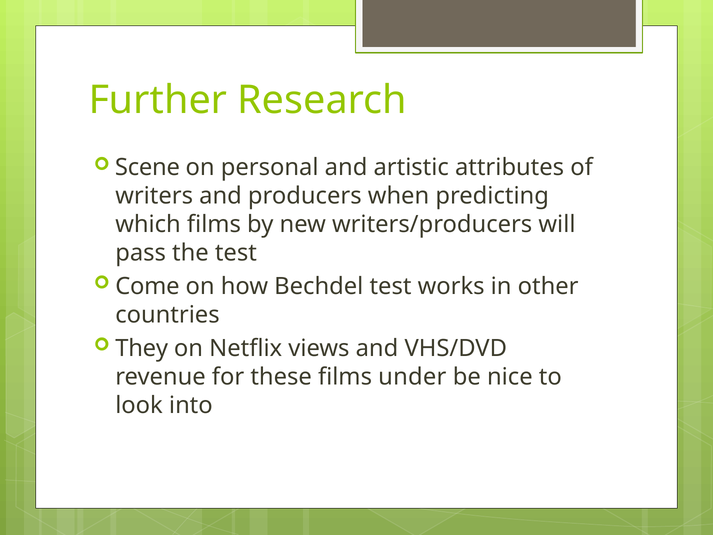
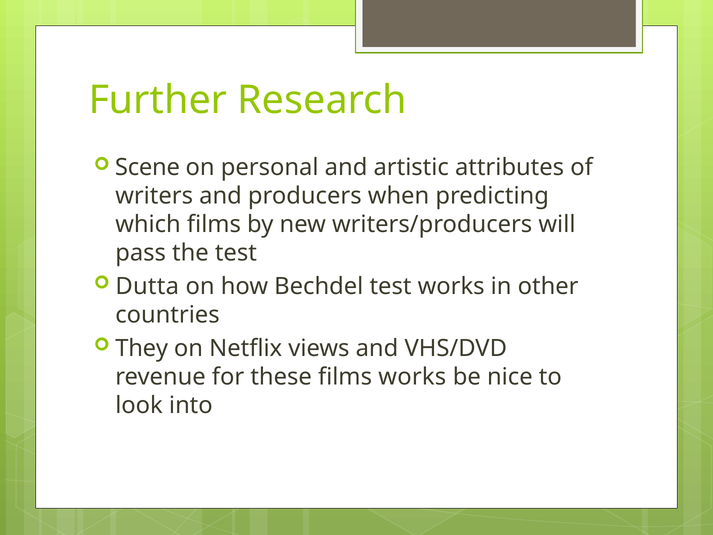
Come: Come -> Dutta (147, 286)
films under: under -> works (412, 377)
